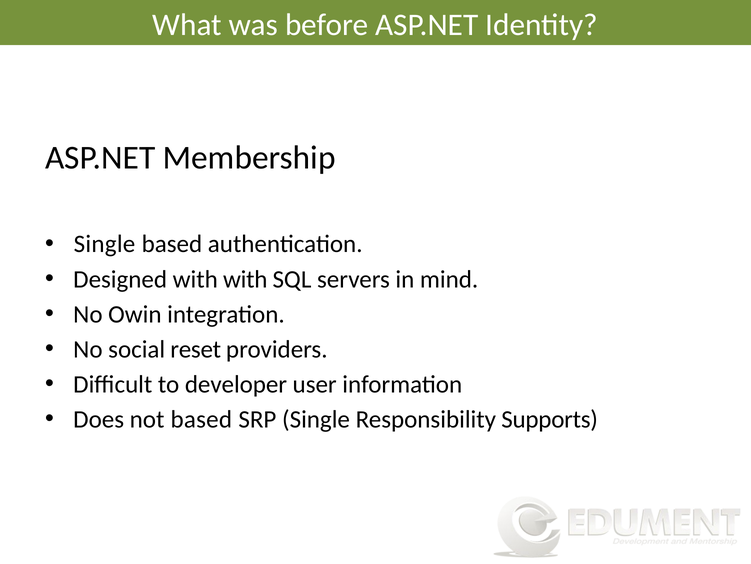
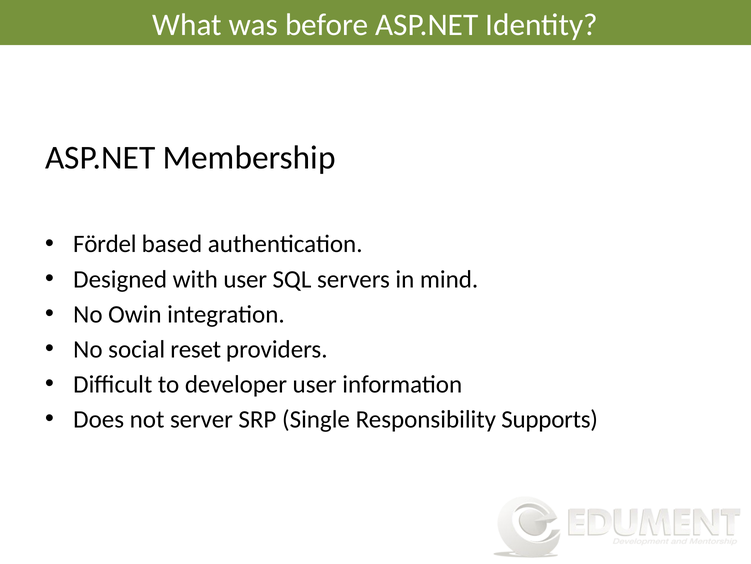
Single: Single -> Fördel (105, 244)
with with: with -> user (245, 279)
not based: based -> server (201, 419)
